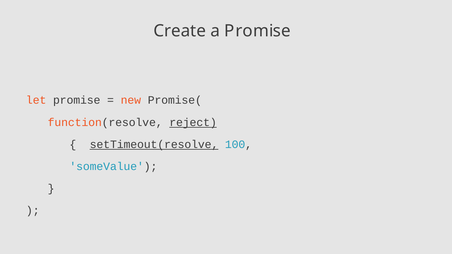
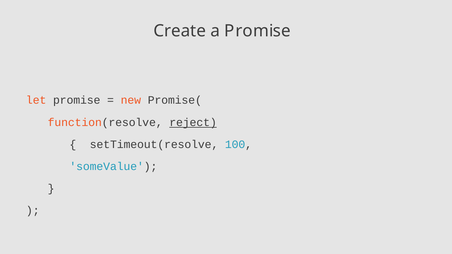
setTimeout(resolve underline: present -> none (154, 145)
